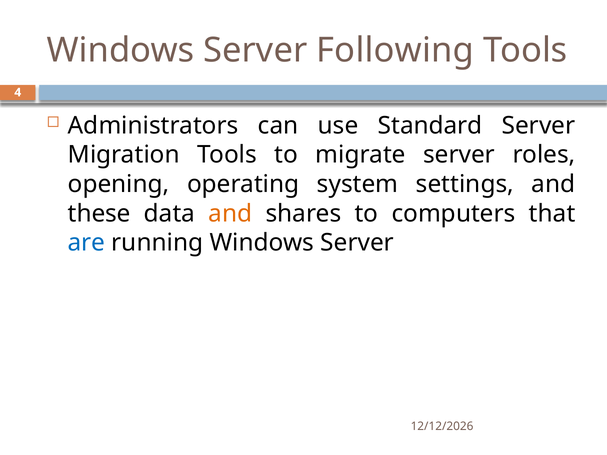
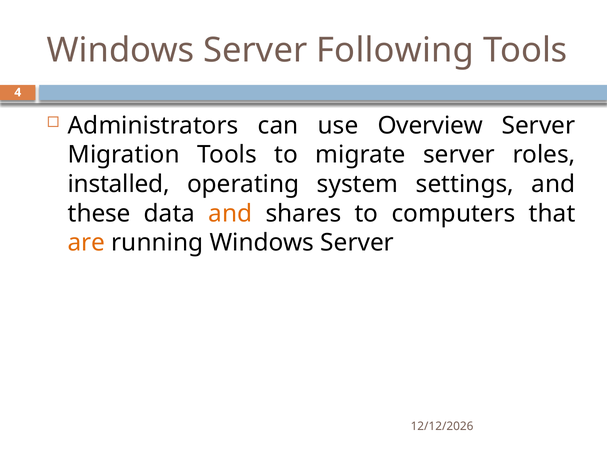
Standard: Standard -> Overview (430, 126)
opening: opening -> installed (119, 184)
are colour: blue -> orange (87, 243)
